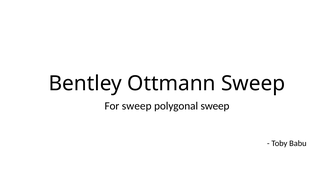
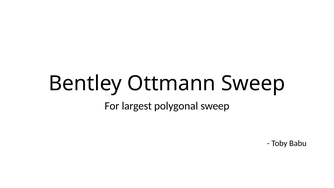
For sweep: sweep -> largest (137, 106)
